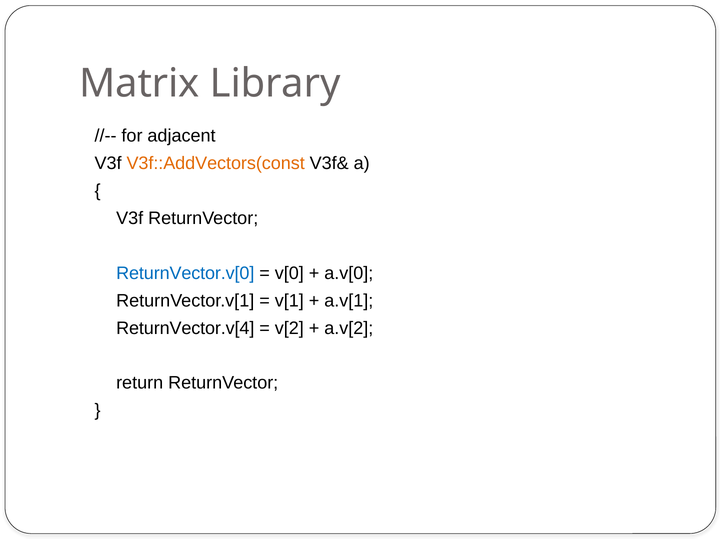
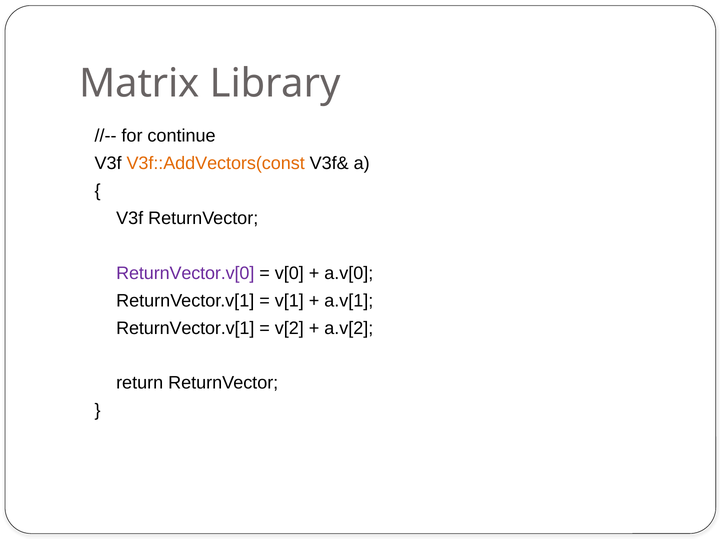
adjacent: adjacent -> continue (182, 136)
ReturnVector.v[0 colour: blue -> purple (185, 273)
ReturnVector.v[4: ReturnVector.v[4 -> ReturnVector.v[1 (185, 328)
